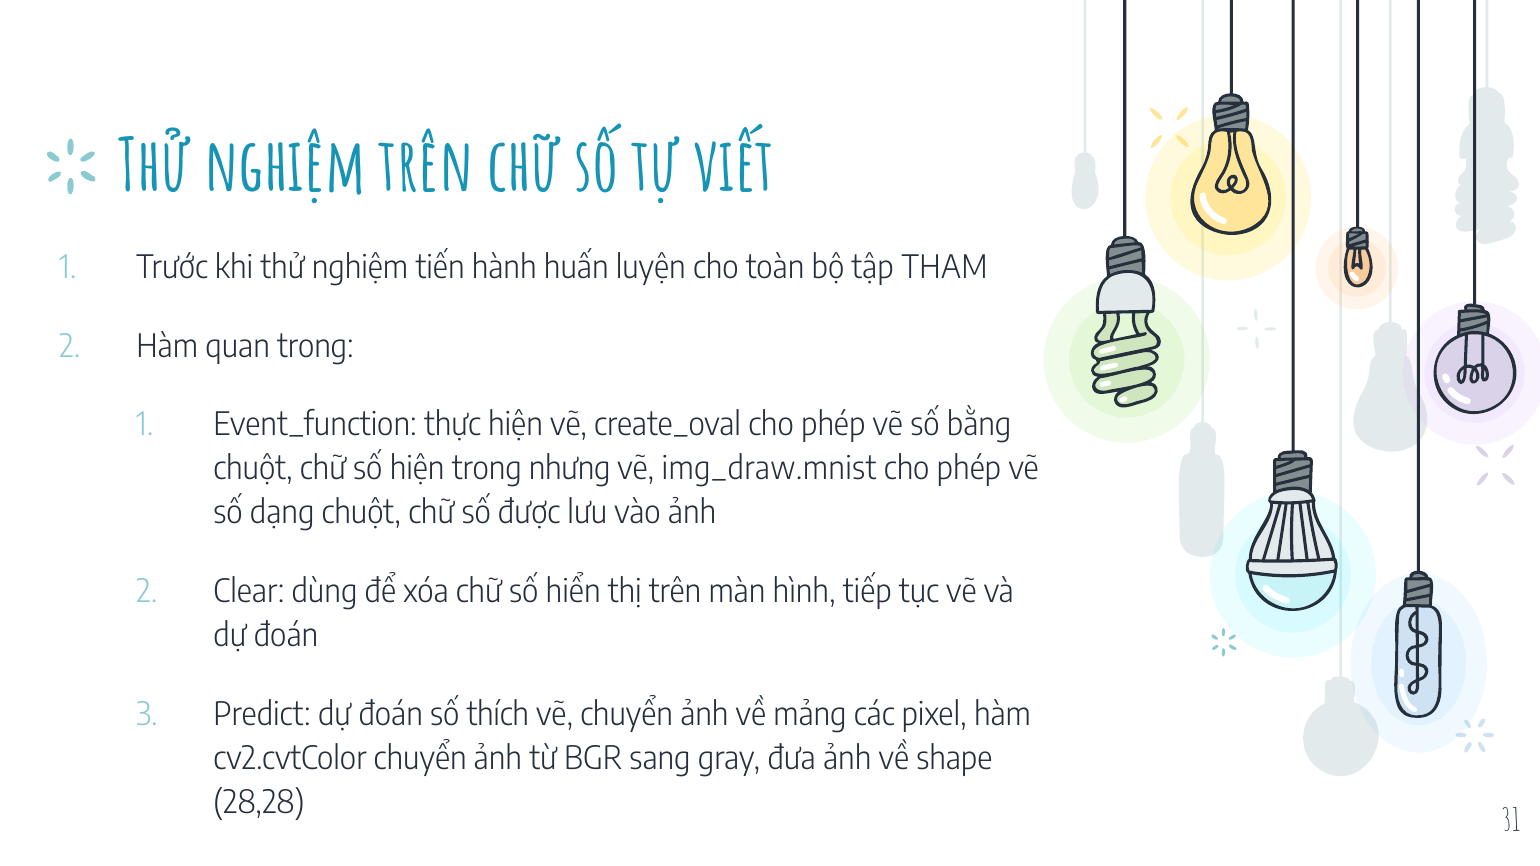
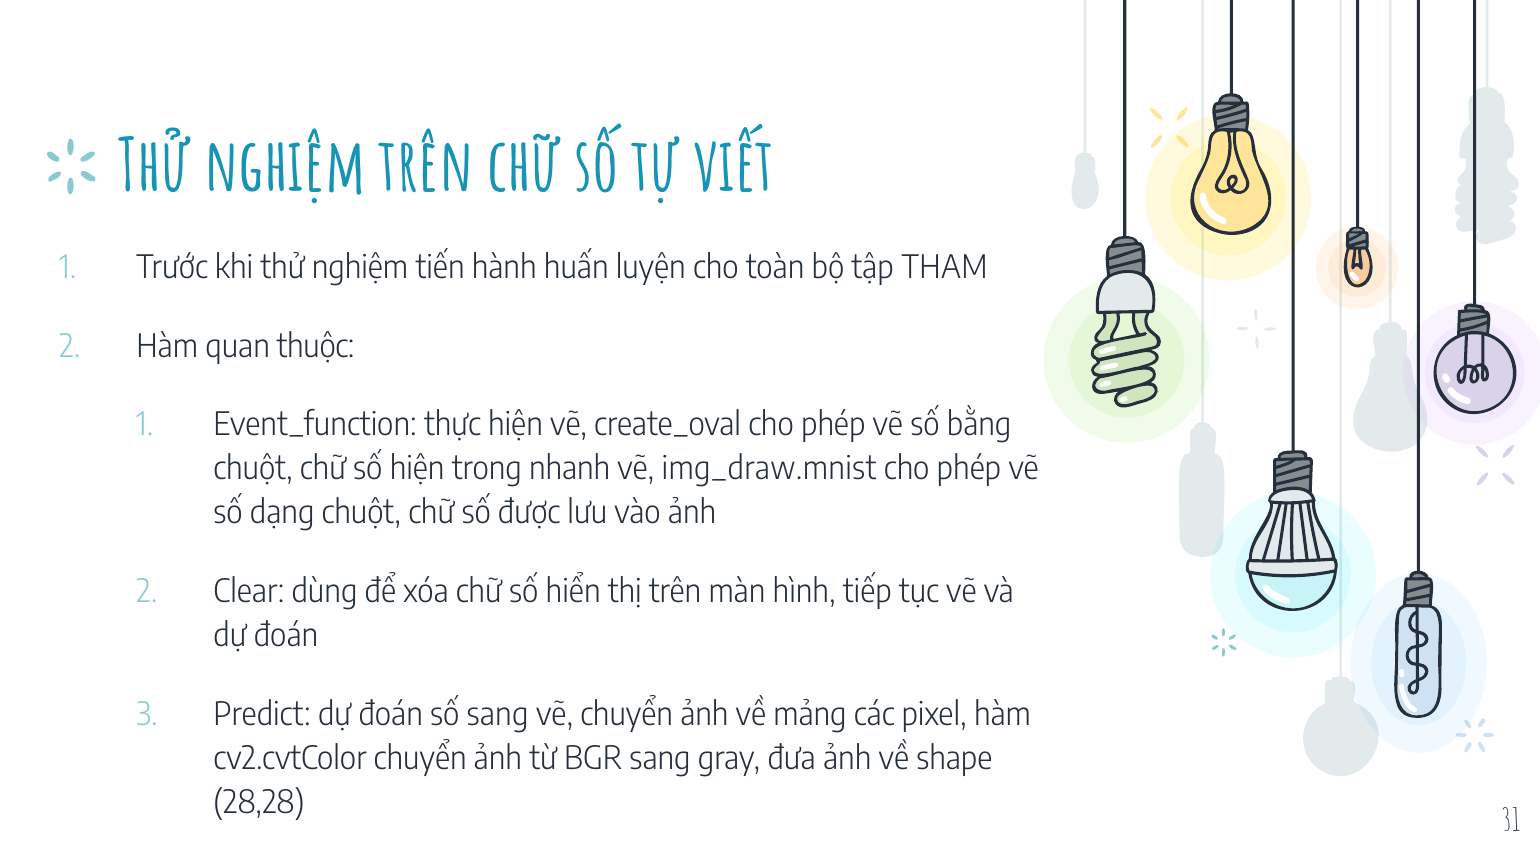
quan trong: trong -> thuộc (316, 347)
nhưng: nhưng -> nhanh (570, 469)
số thích: thích -> sang (497, 715)
